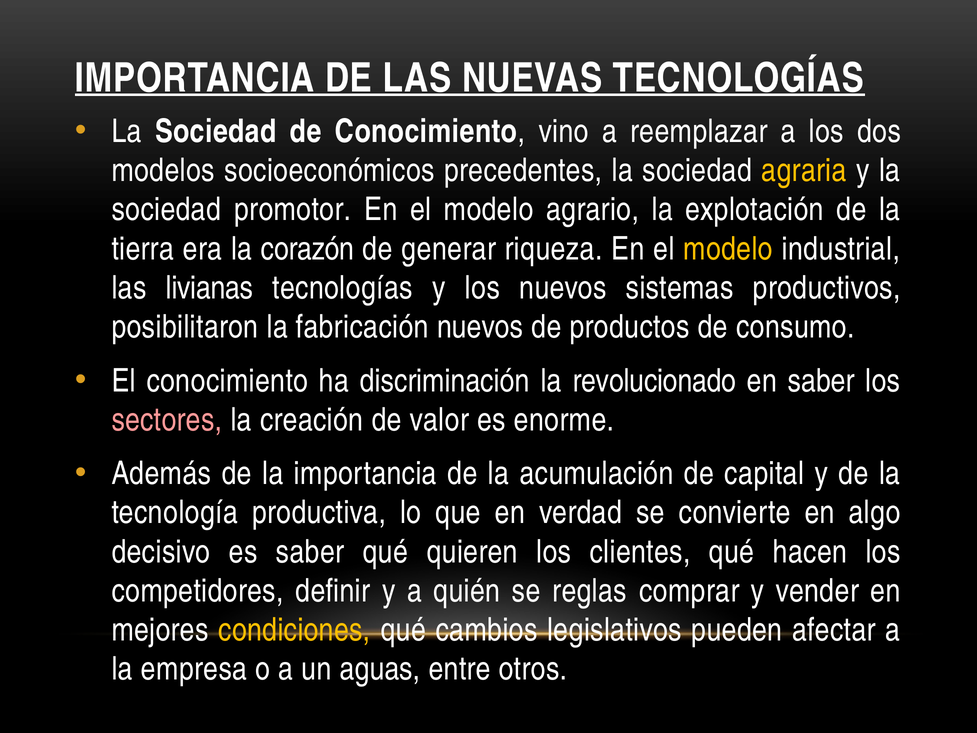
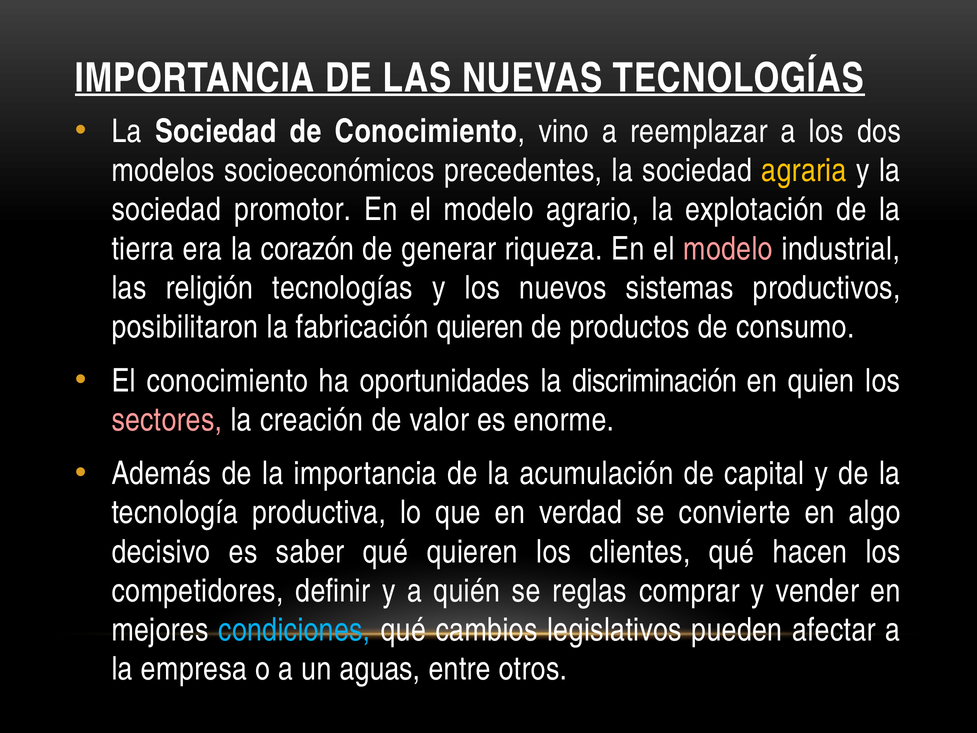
modelo colour: yellow -> pink (728, 249)
livianas: livianas -> religión (209, 288)
fabricación nuevos: nuevos -> quieren (480, 327)
discriminación: discriminación -> oportunidades (445, 381)
revolucionado: revolucionado -> discriminación (654, 381)
en saber: saber -> quien (821, 381)
condiciones colour: yellow -> light blue (294, 630)
